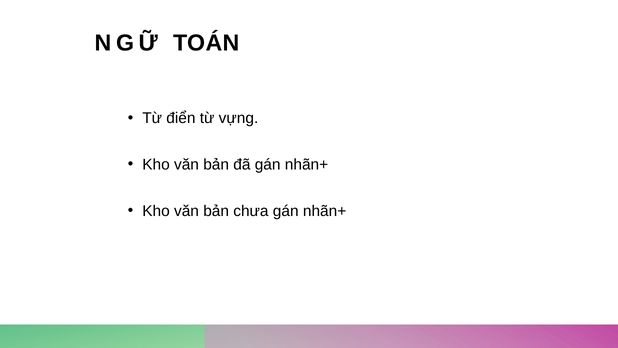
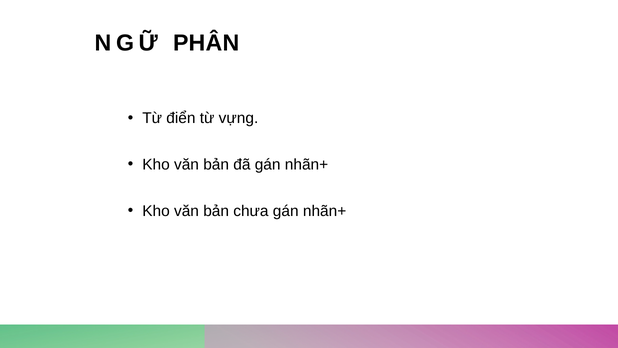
TOÁN: TOÁN -> PHÂN (206, 43)
